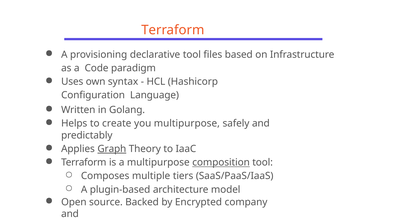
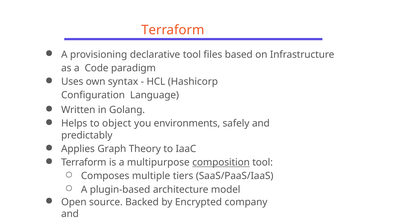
create: create -> object (117, 124)
you multipurpose: multipurpose -> environments (187, 124)
Graph underline: present -> none (112, 149)
